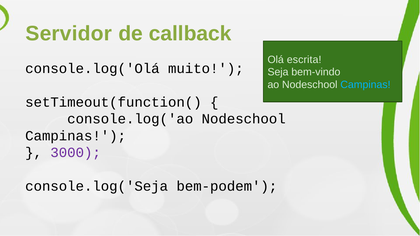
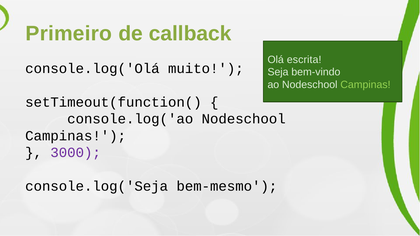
Servidor: Servidor -> Primeiro (69, 33)
Campinas colour: light blue -> light green (365, 85)
bem-podem: bem-podem -> bem-mesmo (227, 186)
